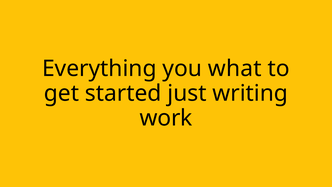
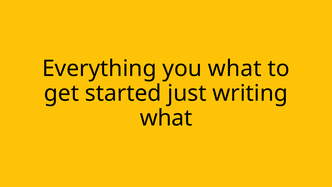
work: work -> what (166, 118)
